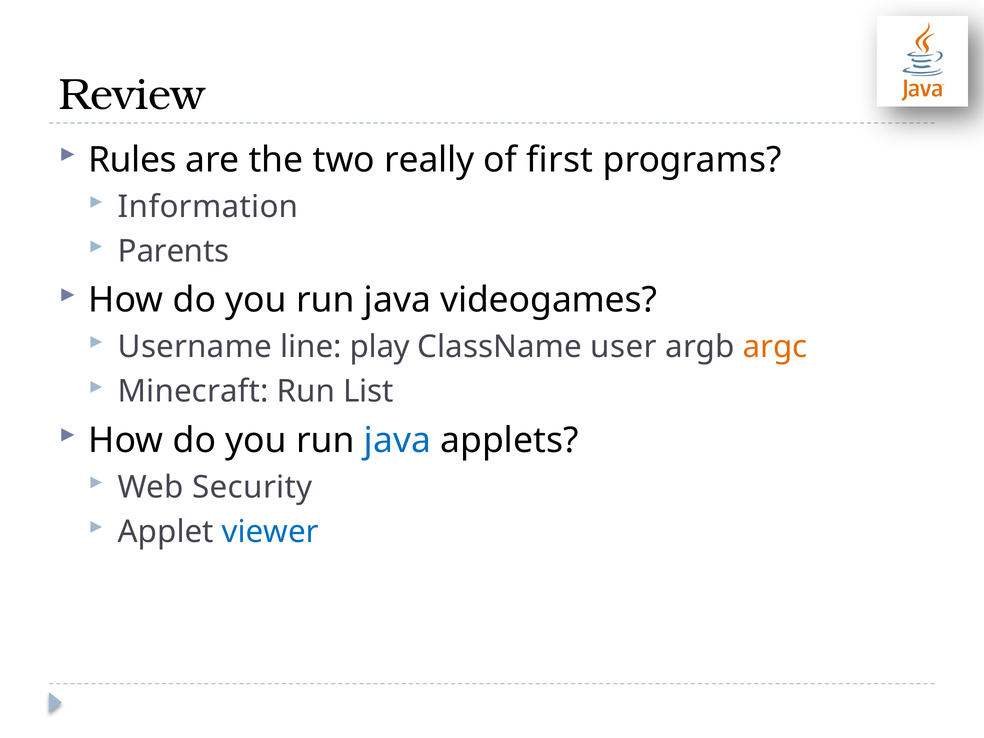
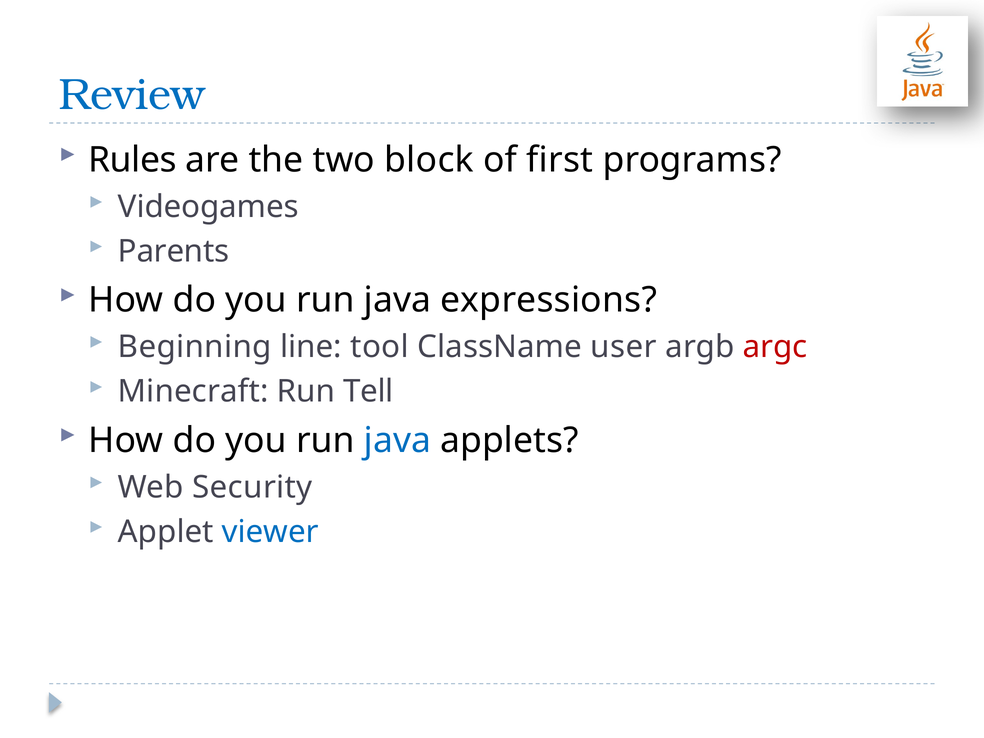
Review colour: black -> blue (132, 95)
really: really -> block (429, 160)
Information: Information -> Videogames (208, 207)
videogames: videogames -> expressions (549, 300)
Username: Username -> Beginning (195, 347)
play: play -> tool (380, 347)
argc colour: orange -> red (775, 347)
List: List -> Tell (368, 392)
